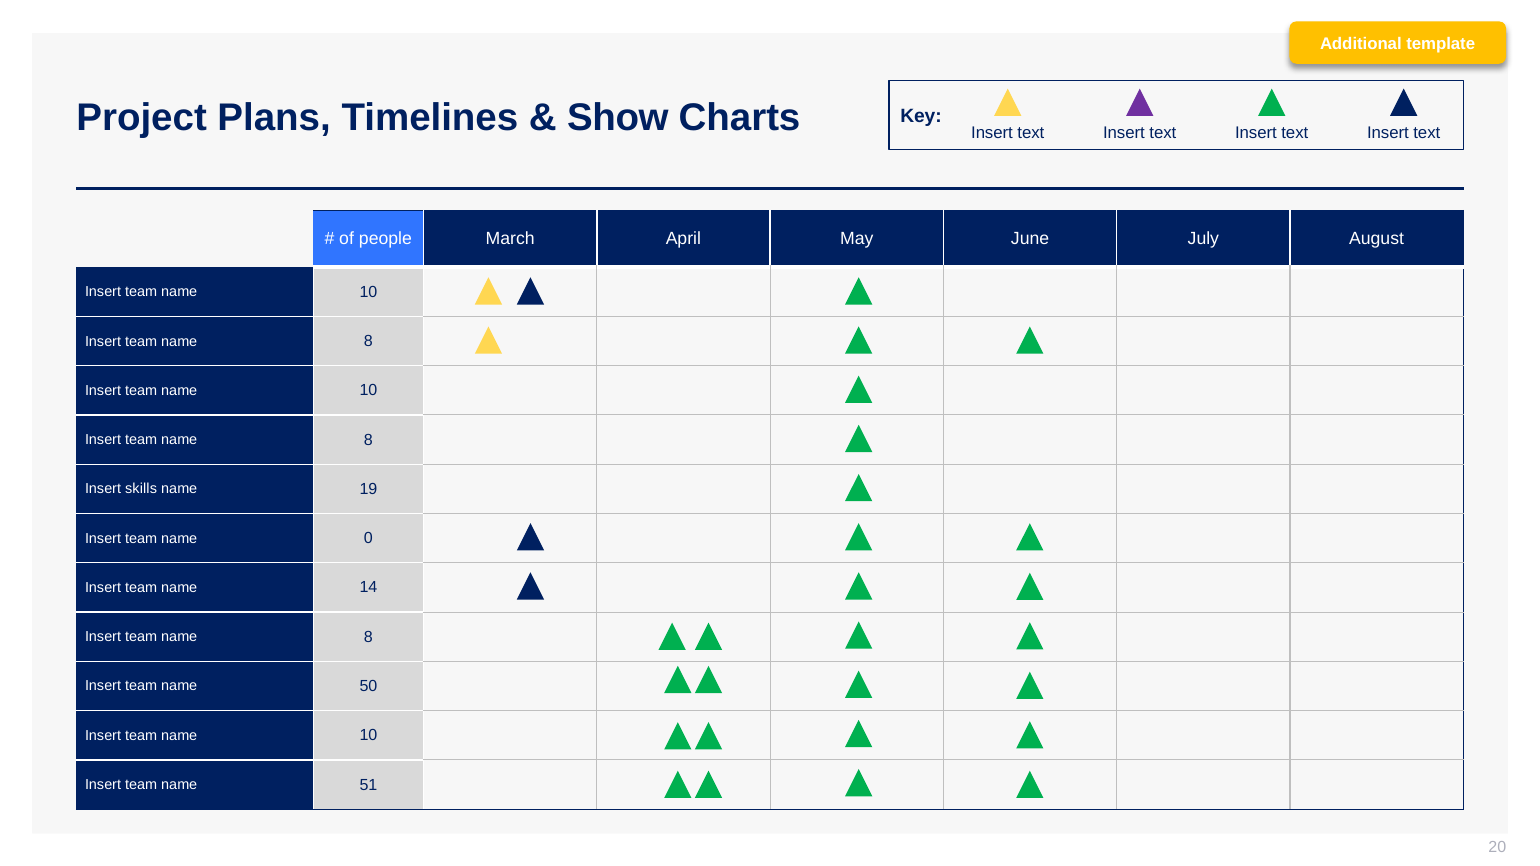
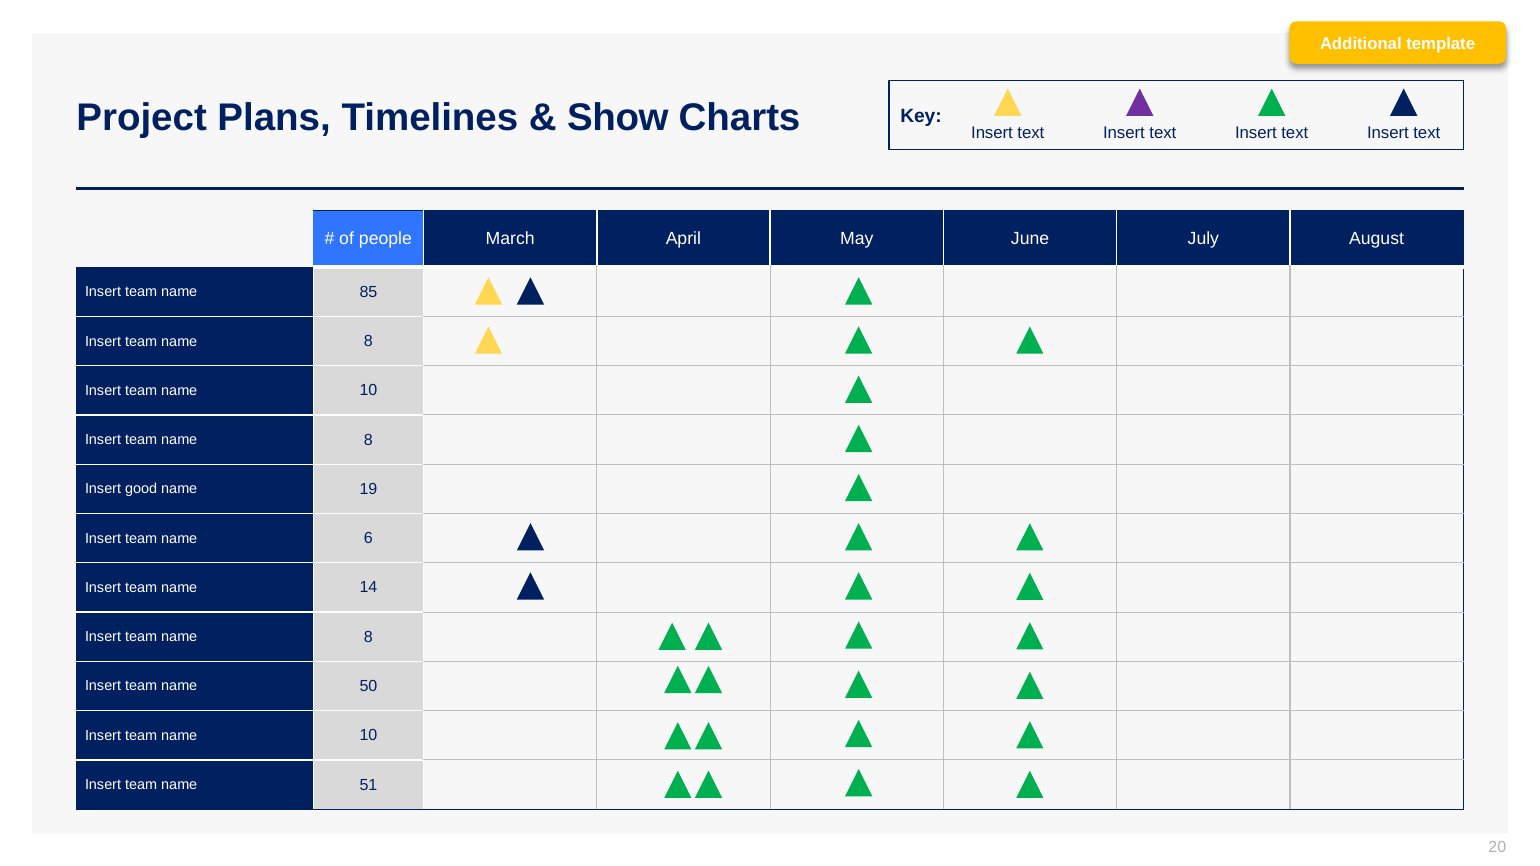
10: 10 -> 85 (368, 292)
skills: skills -> good (141, 489)
0: 0 -> 6 (368, 539)
